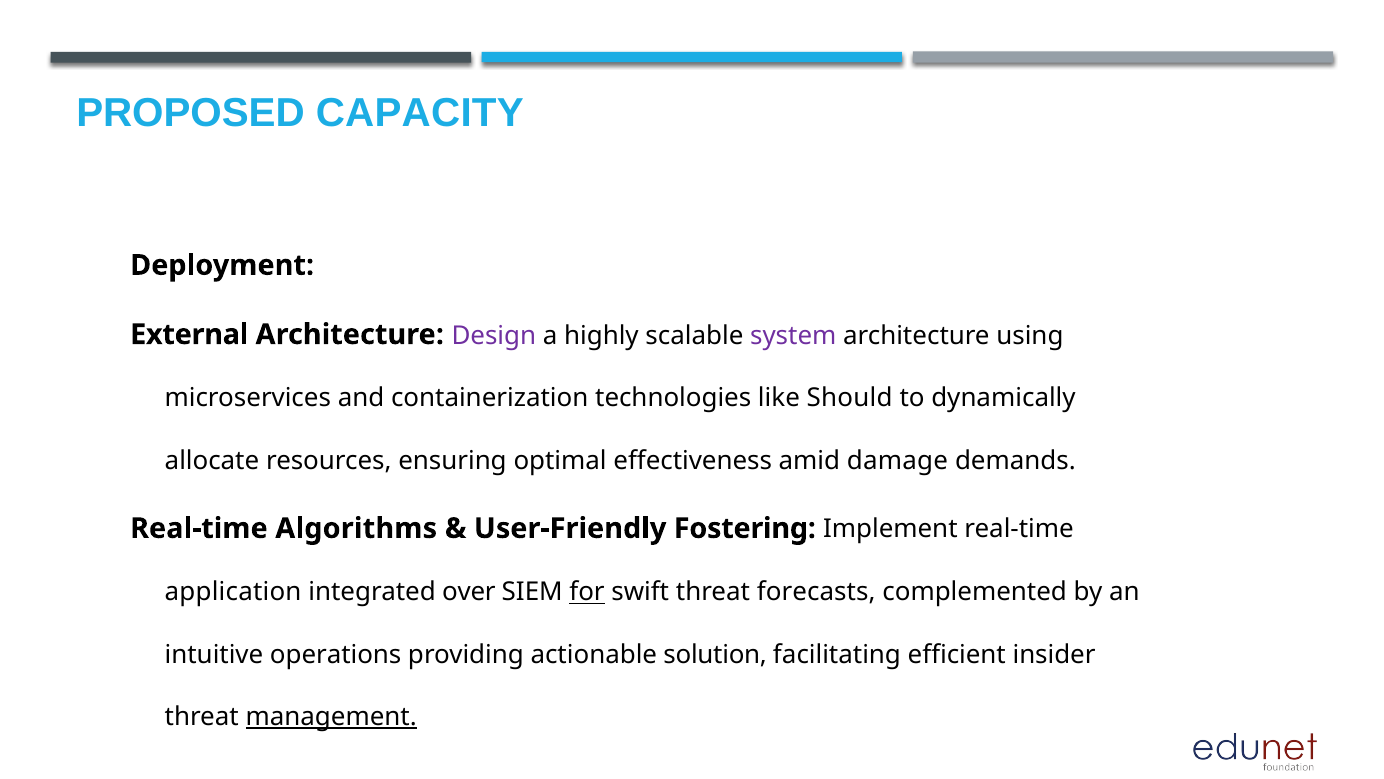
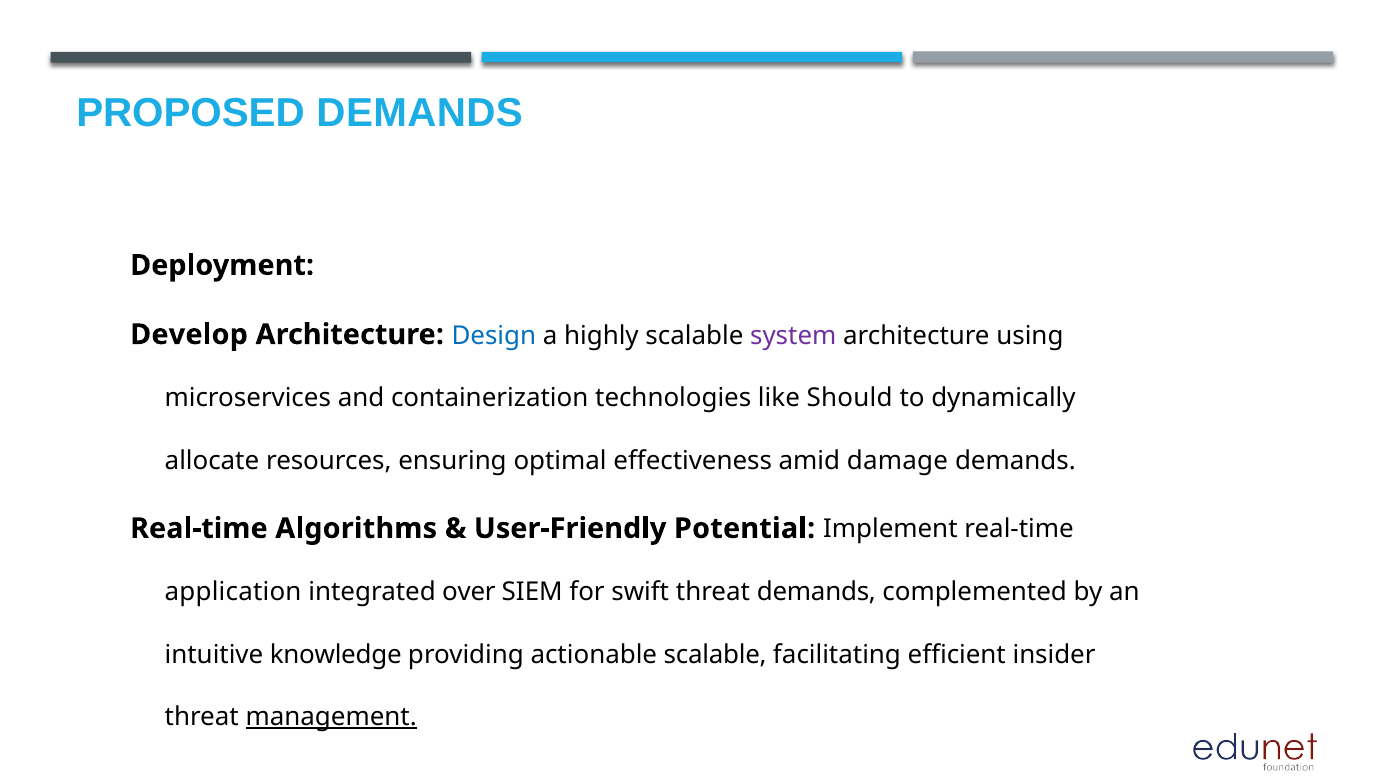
PROPOSED CAPACITY: CAPACITY -> DEMANDS (420, 113)
External: External -> Develop (189, 334)
Design colour: purple -> blue (494, 335)
Fostering: Fostering -> Potential (745, 528)
for underline: present -> none (587, 592)
threat forecasts: forecasts -> demands (816, 592)
operations: operations -> knowledge (336, 654)
actionable solution: solution -> scalable (715, 654)
